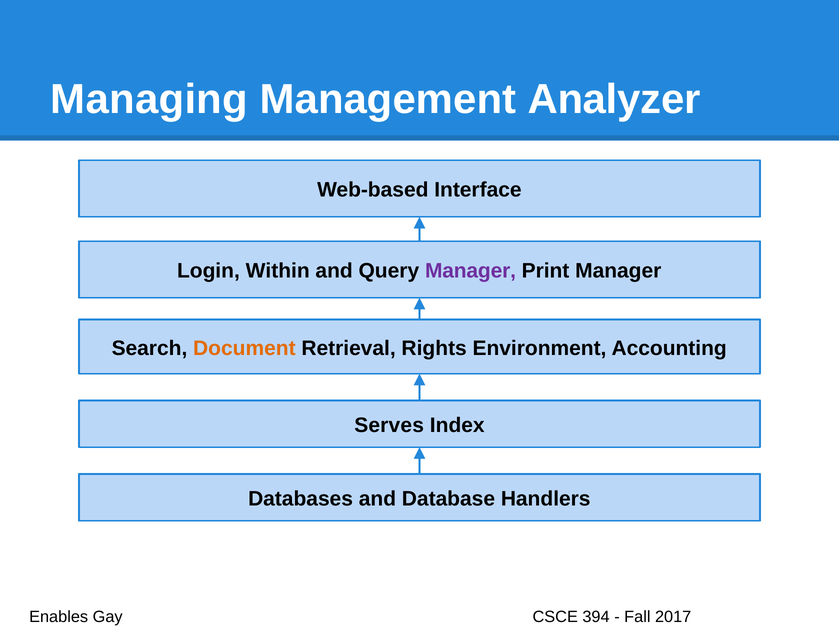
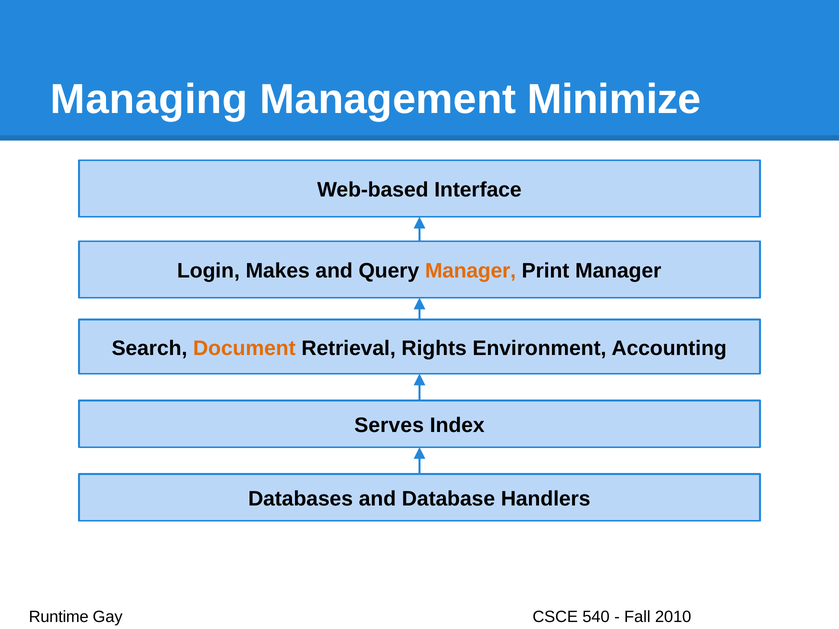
Analyzer: Analyzer -> Minimize (614, 99)
Within: Within -> Makes (278, 271)
Manager colour: purple -> orange (470, 271)
Enables: Enables -> Runtime (59, 617)
394: 394 -> 540 (596, 617)
2017: 2017 -> 2010 (673, 617)
